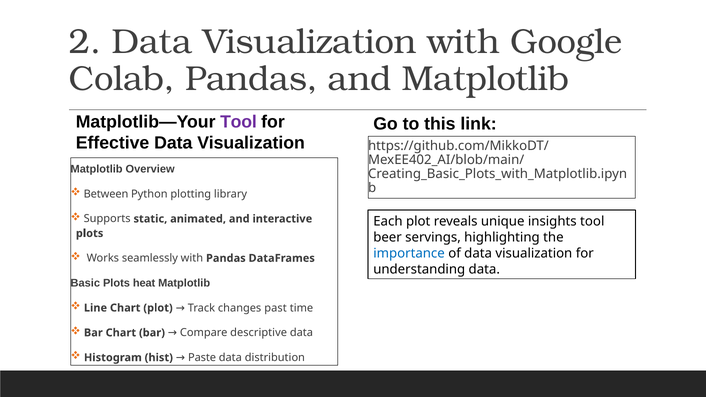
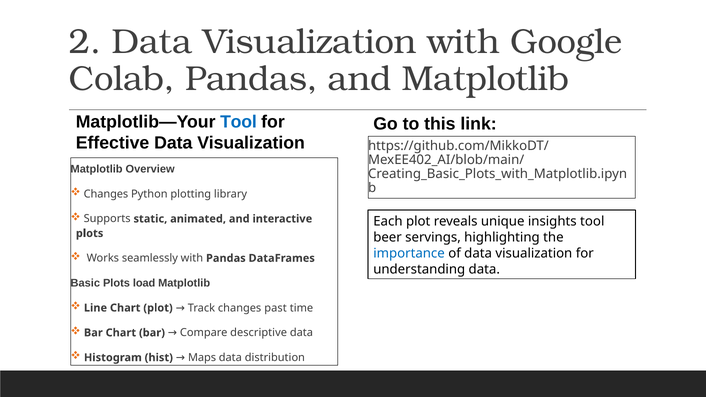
Tool colour: purple -> blue (238, 122)
Between: Between -> Changes (106, 194)
heat: heat -> load (144, 283)
Paste: Paste -> Maps (202, 358)
